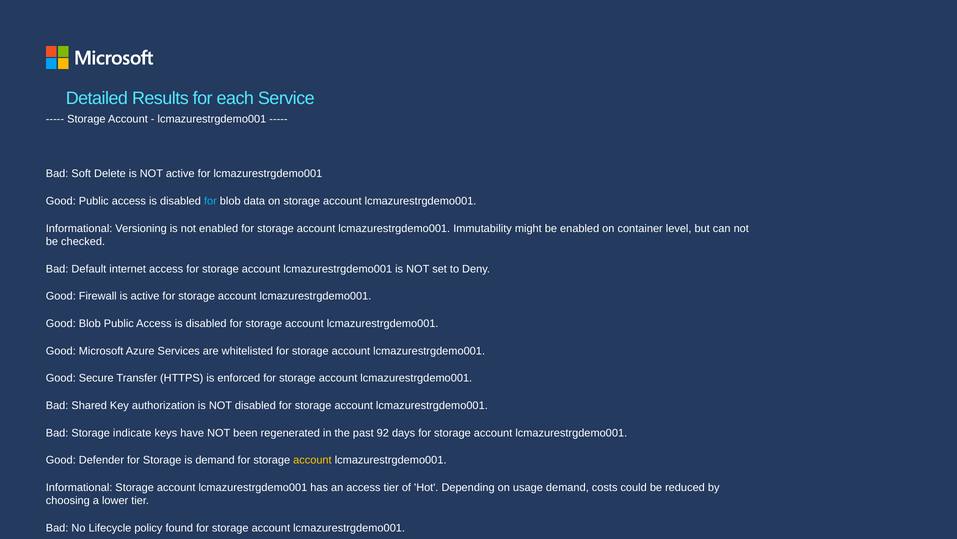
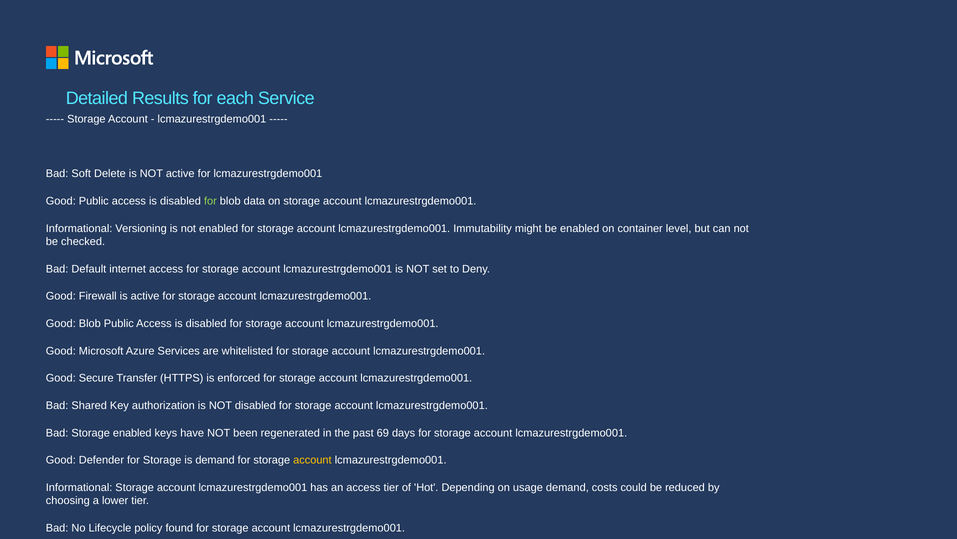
for colour: light blue -> light green (210, 201)
Storage indicate: indicate -> enabled (132, 432)
92: 92 -> 69 (383, 432)
